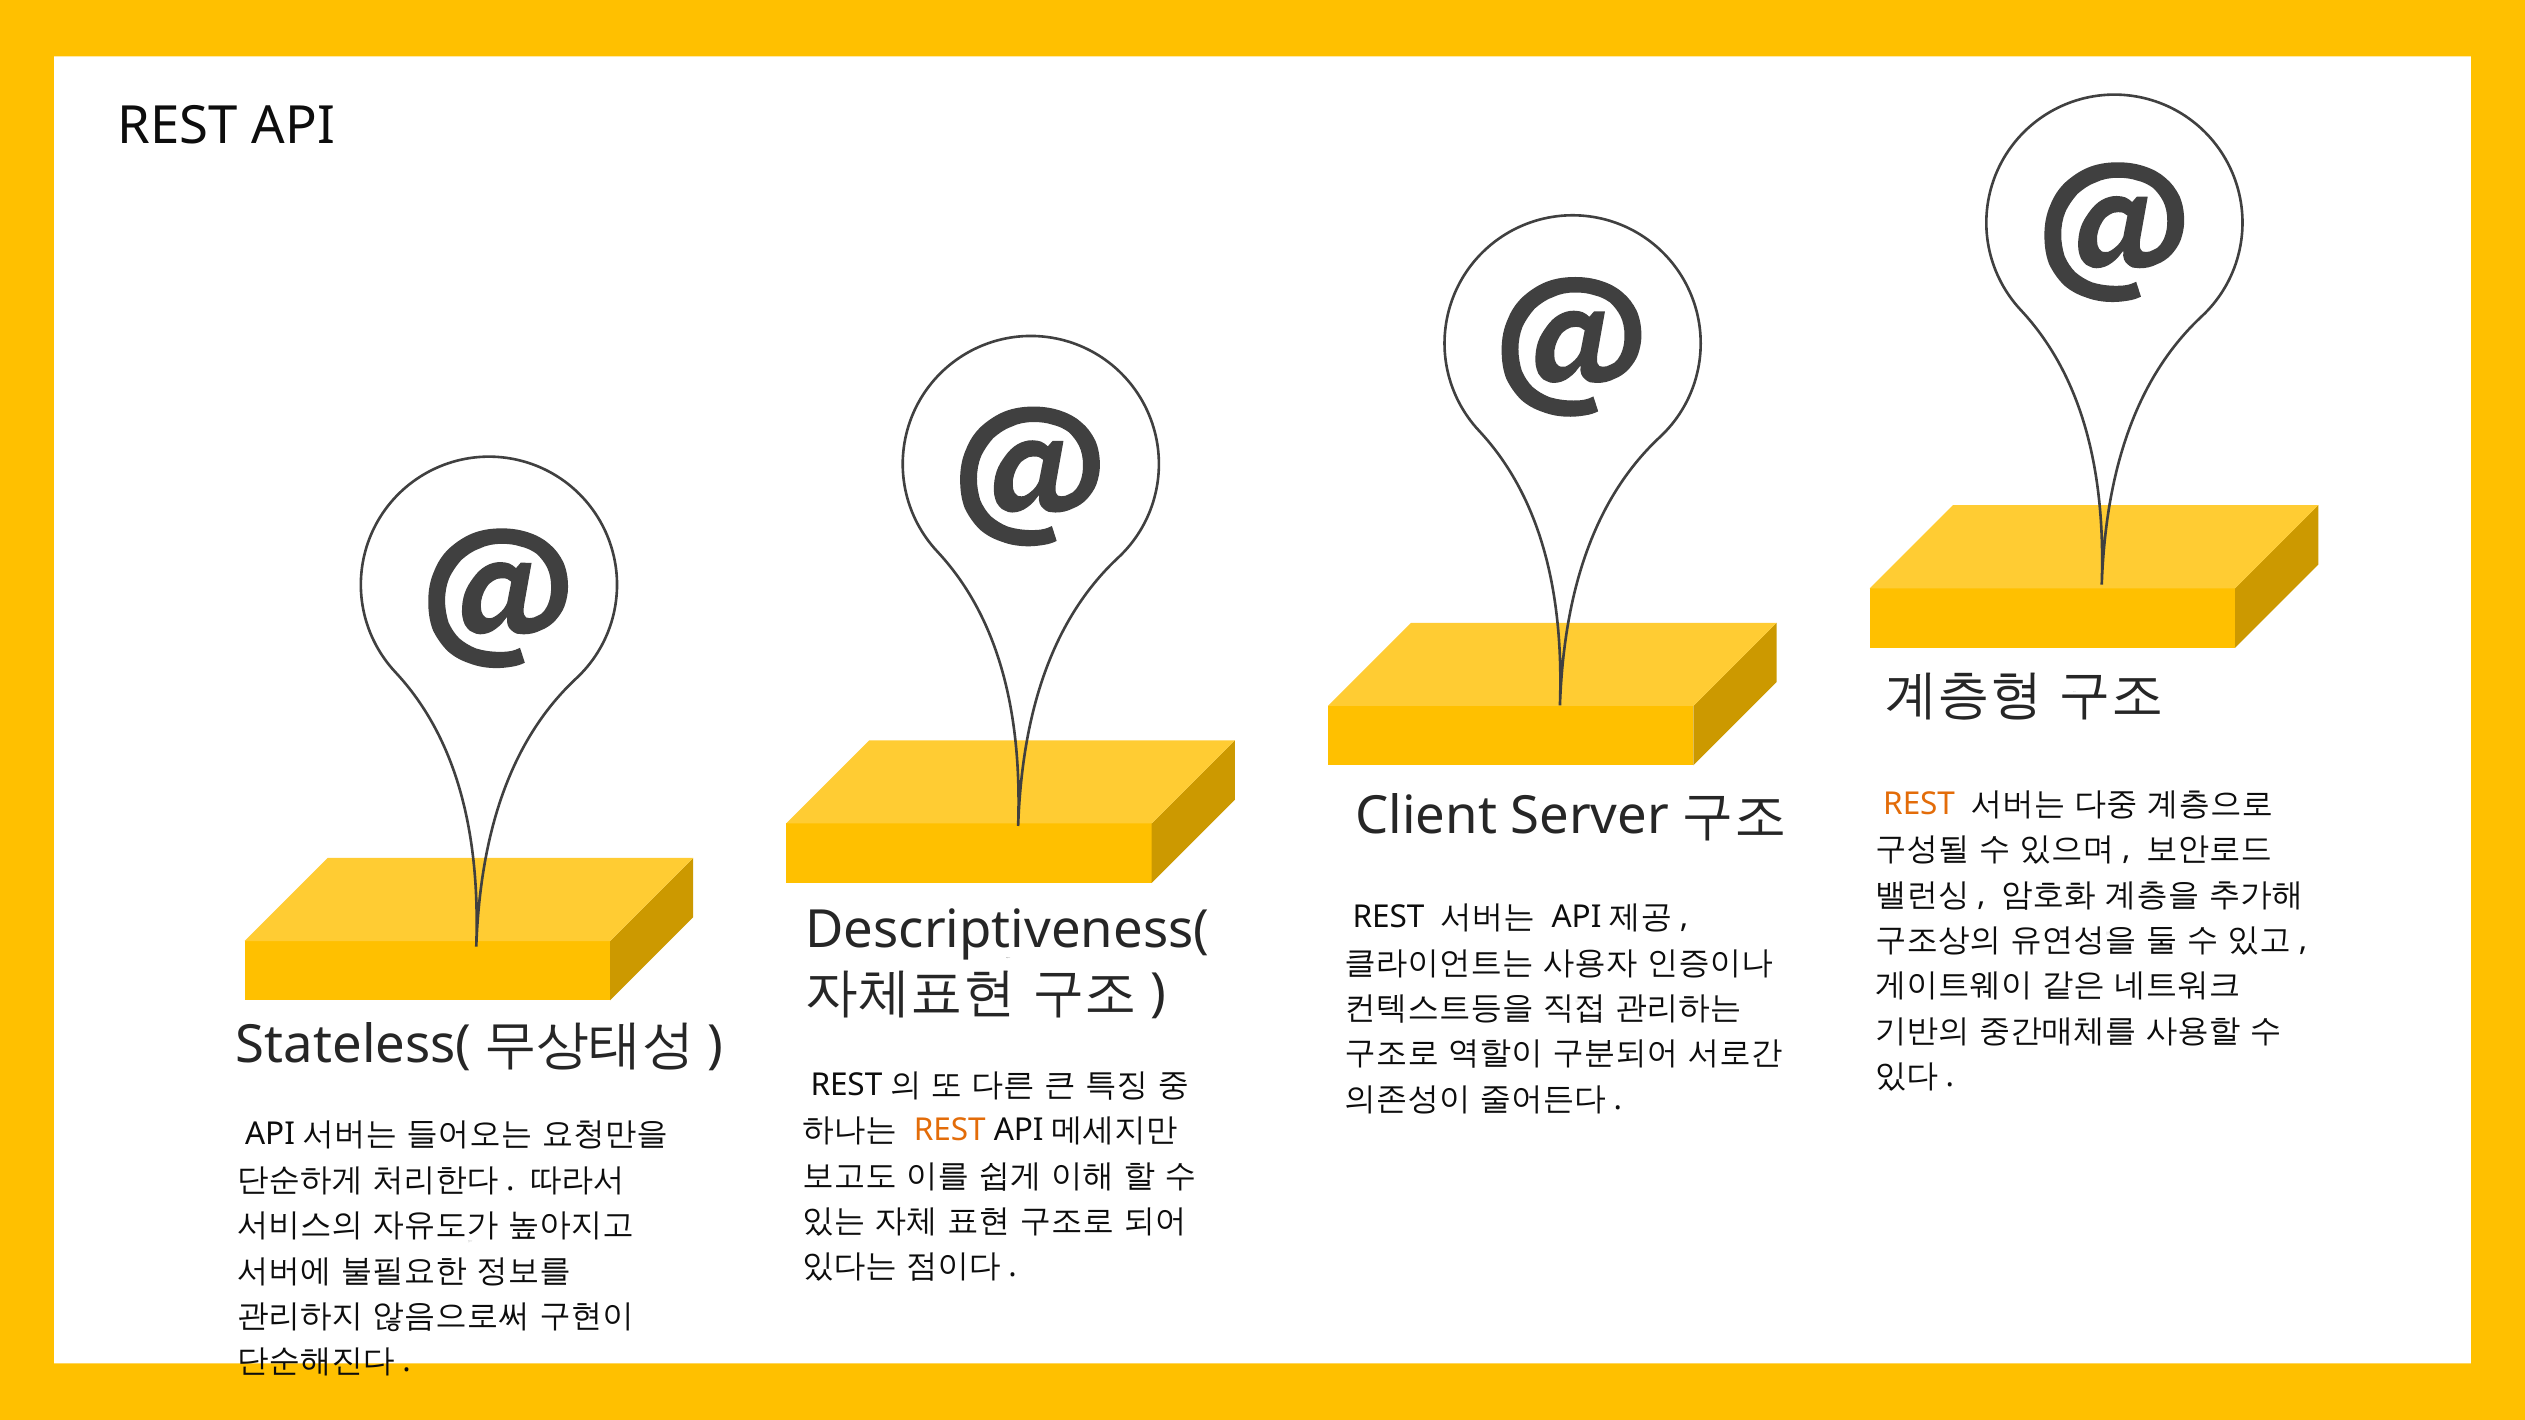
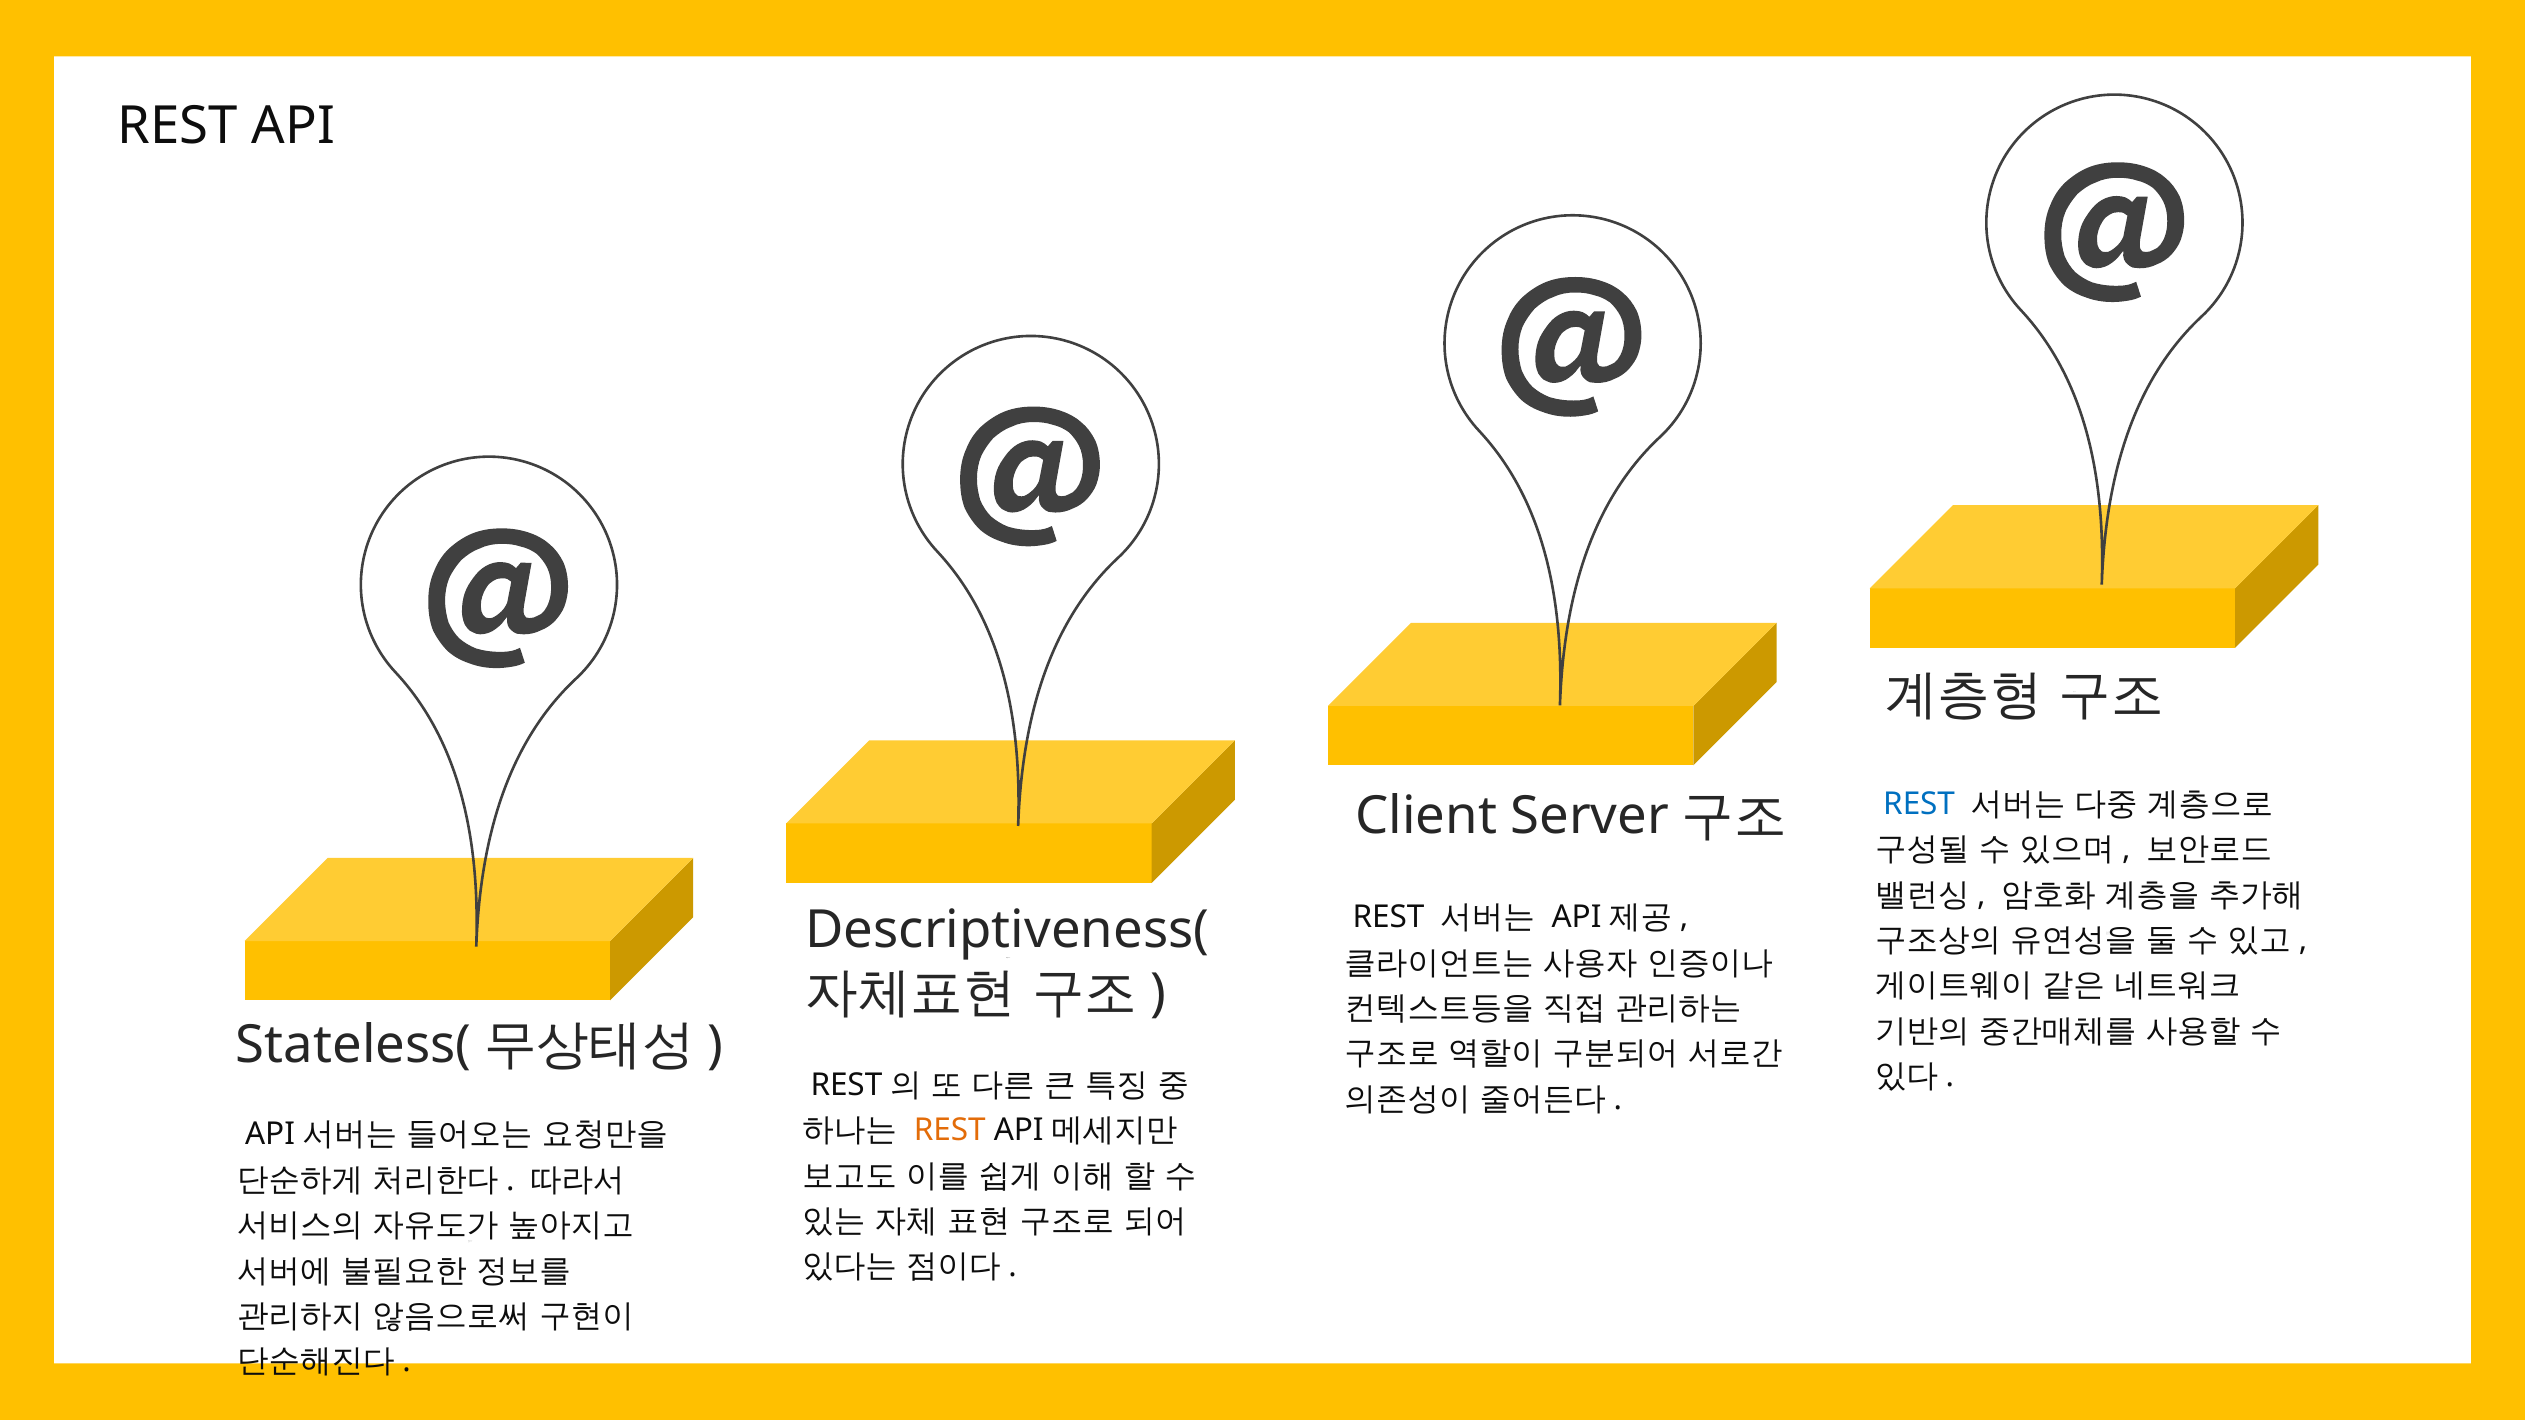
REST colour: orange -> blue (1919, 804)
